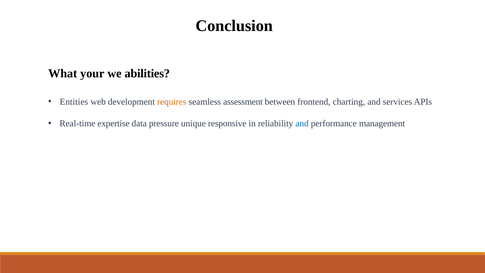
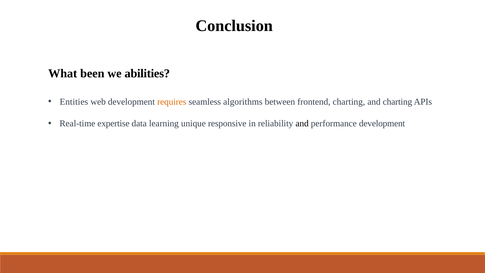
your: your -> been (92, 74)
assessment: assessment -> algorithms (243, 102)
and services: services -> charting (397, 102)
pressure: pressure -> learning (164, 123)
and colour: blue -> black (302, 123)
performance management: management -> development (382, 123)
